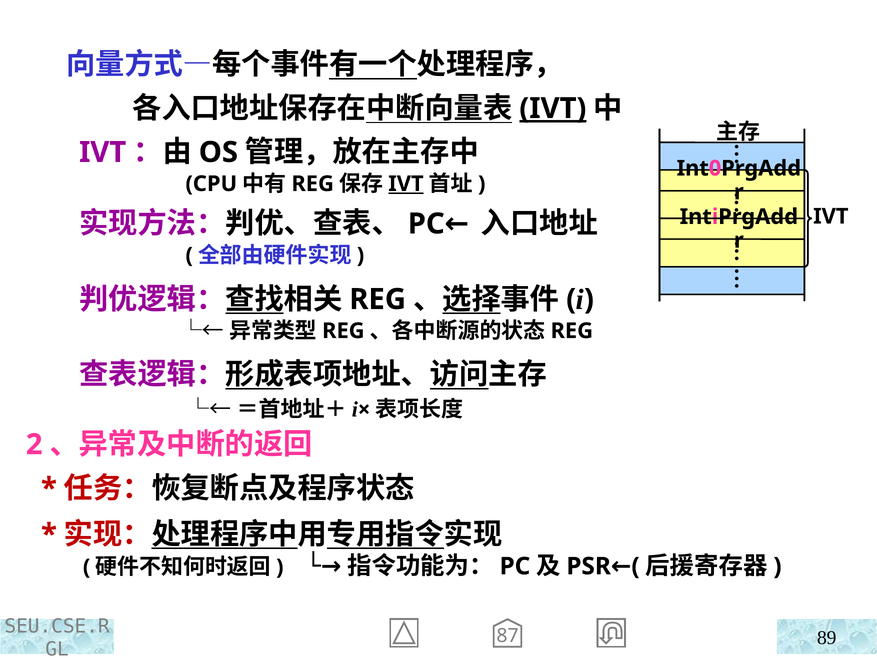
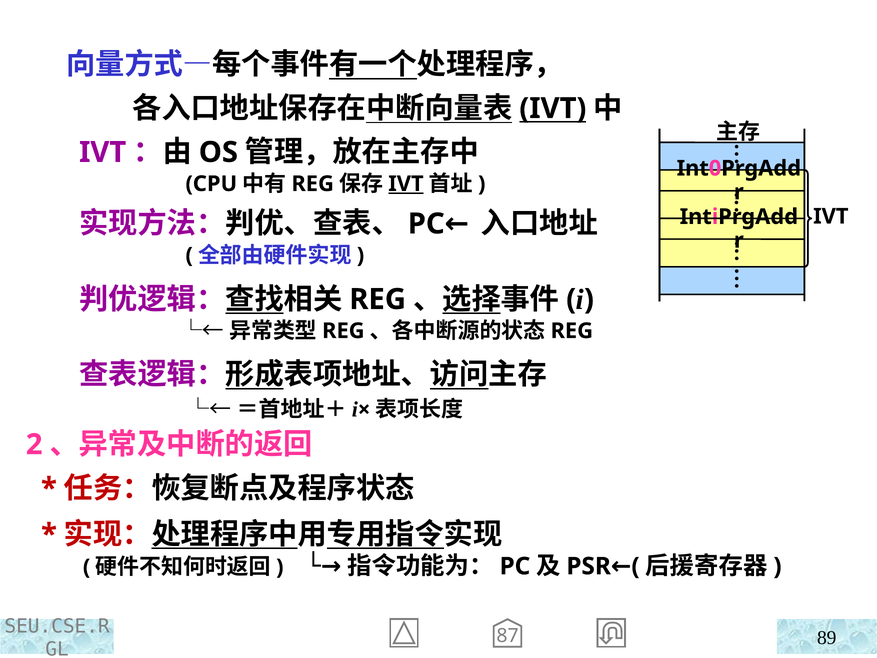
IVT underline: present -> none (553, 108)
